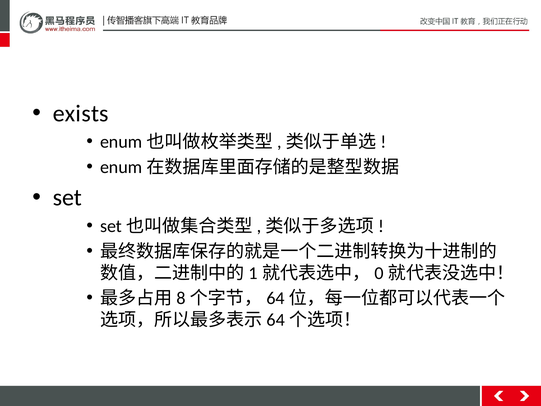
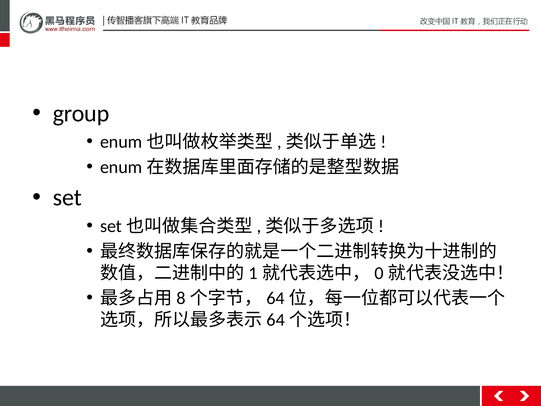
exists: exists -> group (81, 113)
